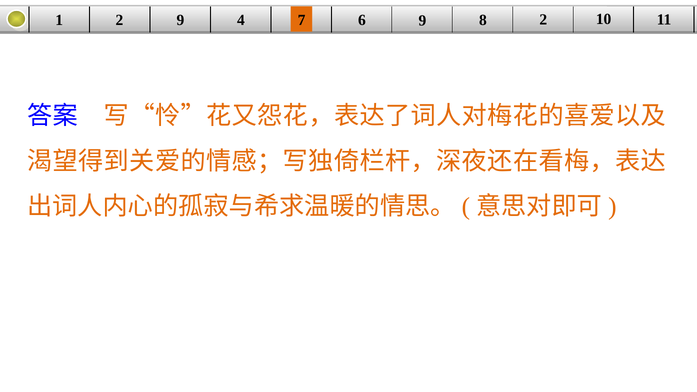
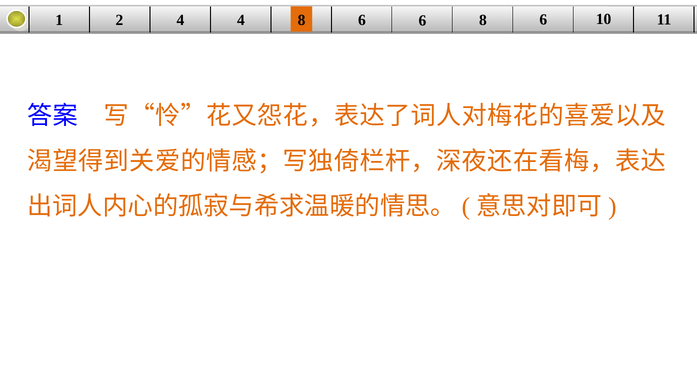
2 9: 9 -> 4 (180, 20)
4 7: 7 -> 8 (302, 20)
6 9: 9 -> 6 (422, 20)
2: 2 -> 6 (543, 20)
